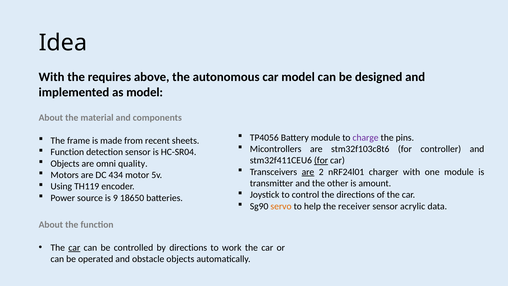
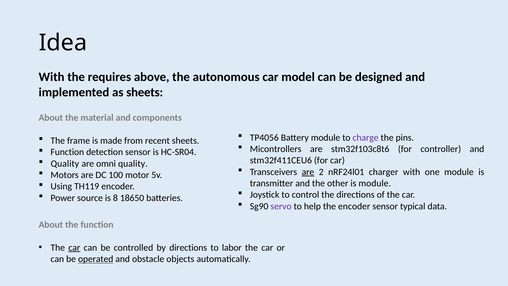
as model: model -> sheets (145, 92)
for underline: present -> none (321, 160)
Objects: Objects -> Quality (65, 163)
434: 434 -> 100 (116, 175)
is amount: amount -> module (375, 183)
9: 9 -> 8 (115, 198)
servo colour: orange -> purple (281, 206)
the receiver: receiver -> encoder (354, 206)
acrylic: acrylic -> typical (413, 206)
work: work -> labor (232, 247)
operated underline: none -> present (96, 259)
